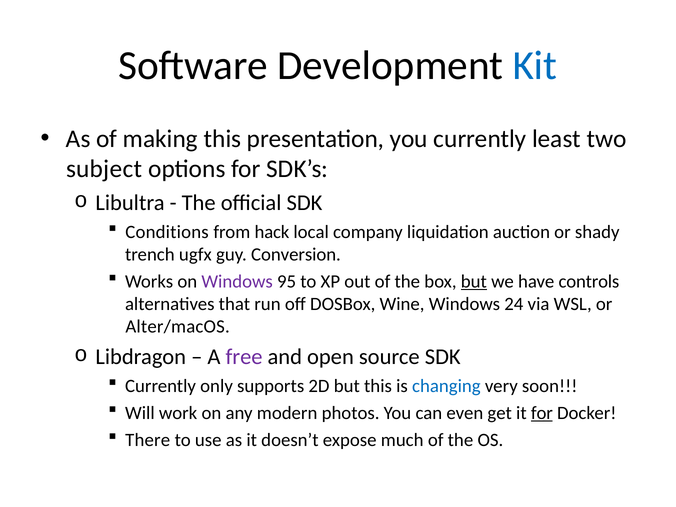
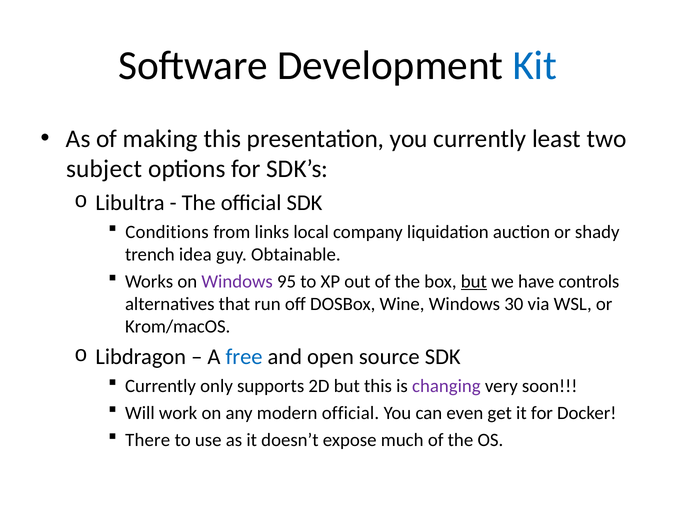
hack: hack -> links (272, 232)
ugfx: ugfx -> idea (195, 255)
Conversion: Conversion -> Obtainable (296, 255)
24: 24 -> 30 (514, 304)
Alter/macOS: Alter/macOS -> Krom/macOS (178, 327)
free colour: purple -> blue (244, 357)
changing colour: blue -> purple (446, 386)
modern photos: photos -> official (350, 413)
for underline: present -> none (542, 413)
